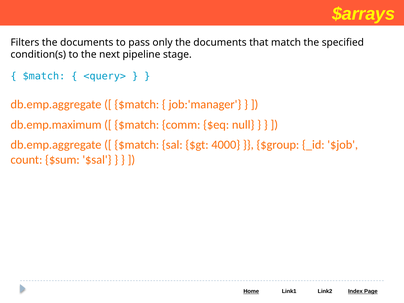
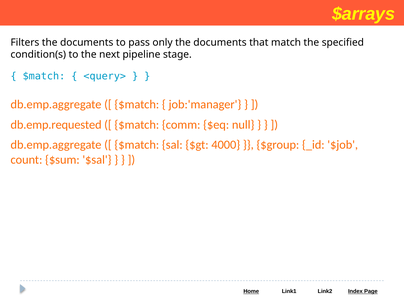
db.emp.maximum: db.emp.maximum -> db.emp.requested (56, 125)
